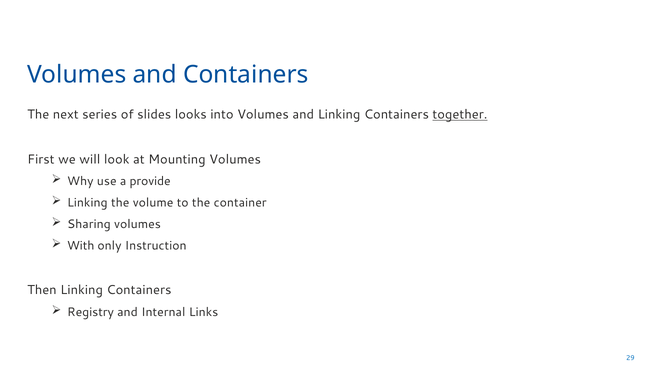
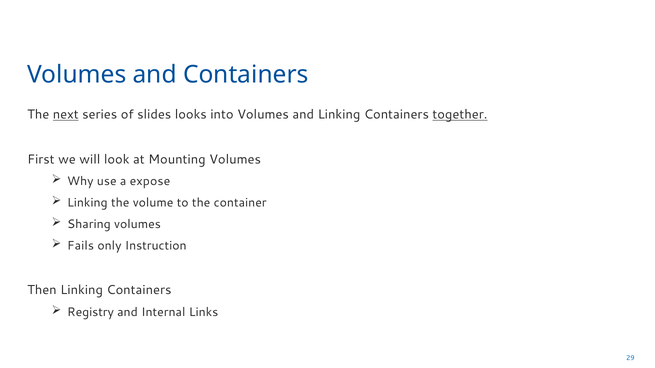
next underline: none -> present (66, 115)
provide: provide -> expose (150, 181)
With: With -> Fails (81, 246)
